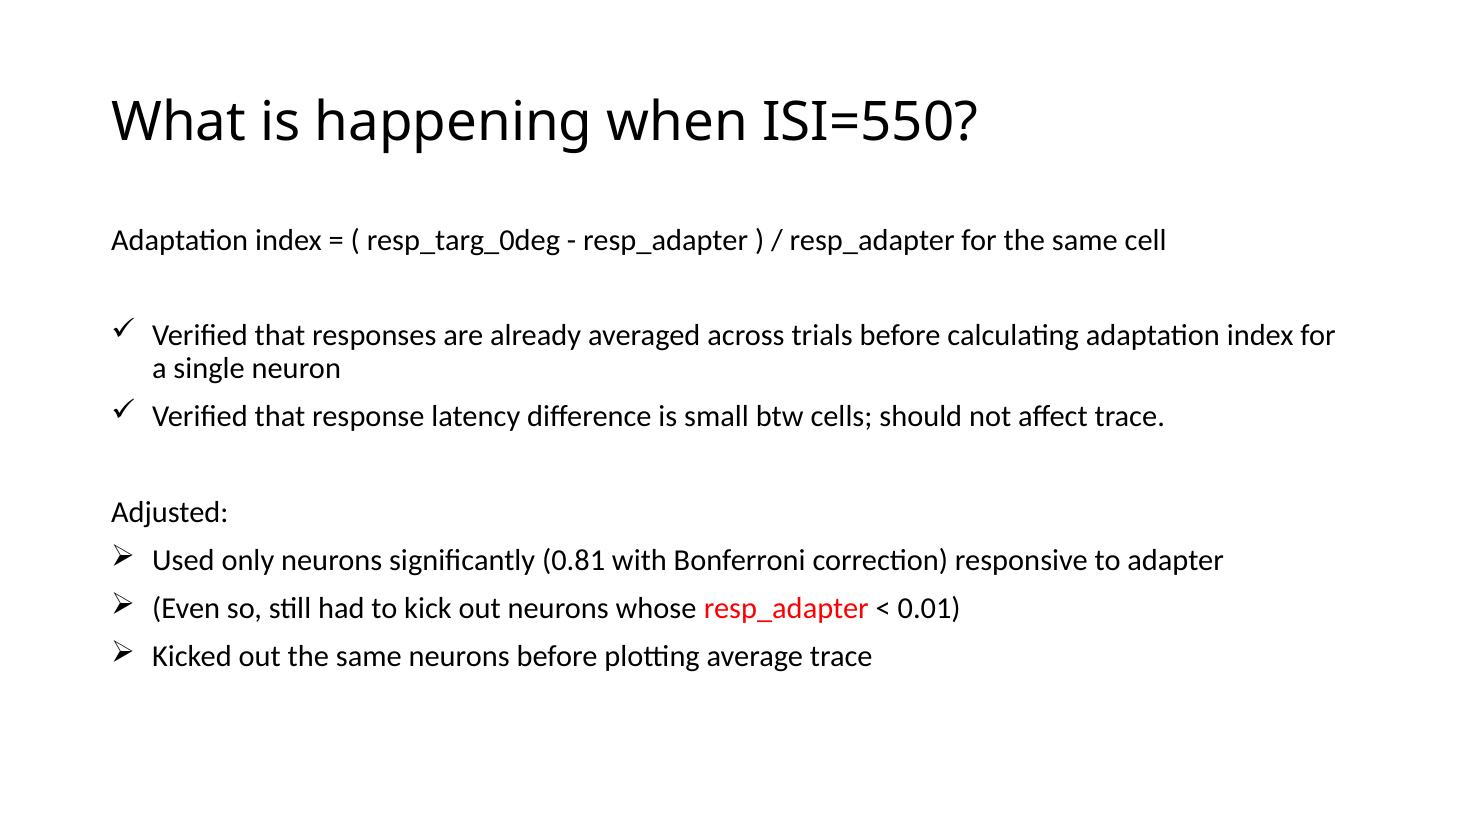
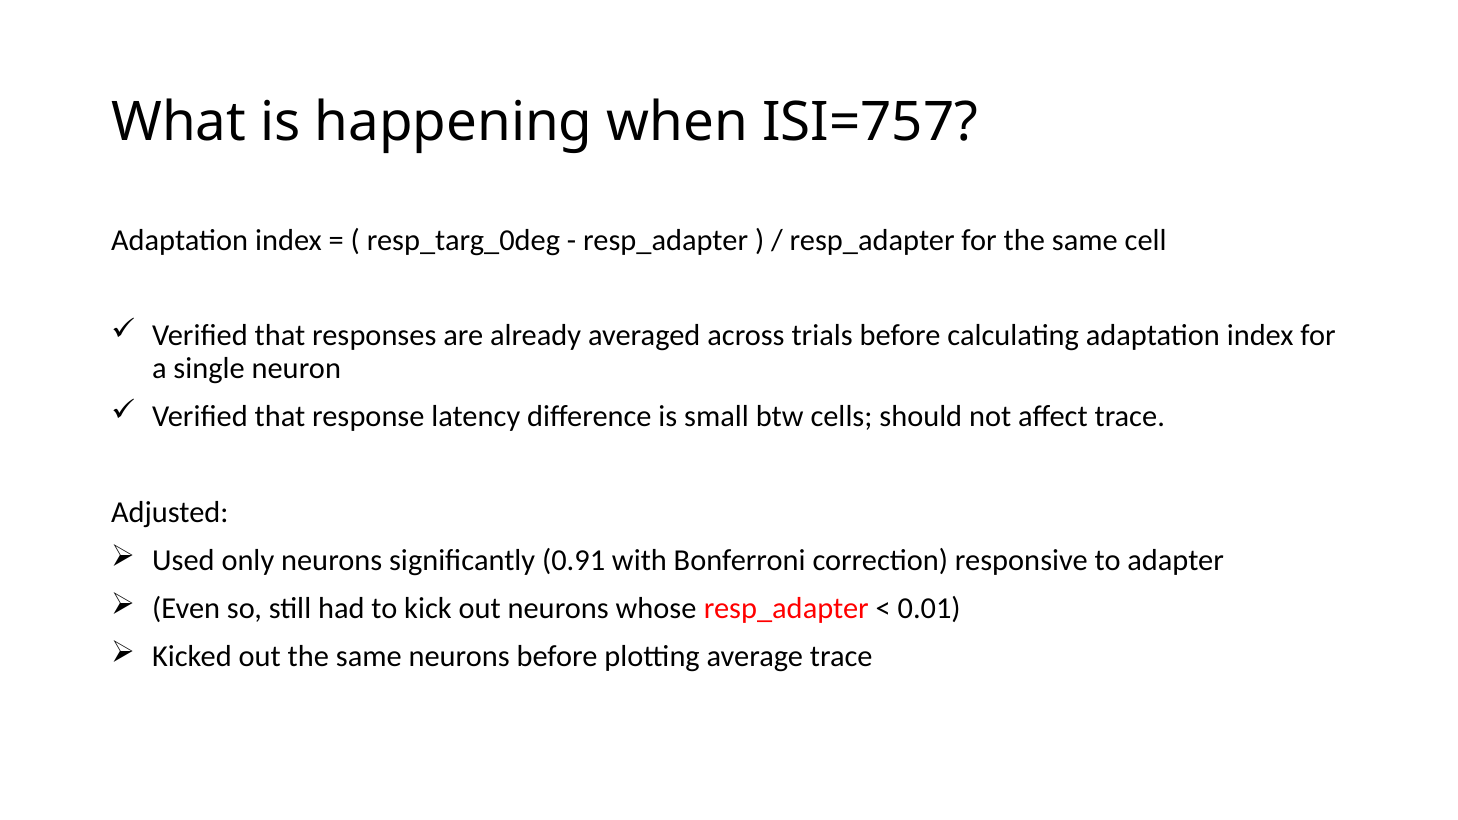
ISI=550: ISI=550 -> ISI=757 (870, 123)
0.81: 0.81 -> 0.91 (574, 561)
